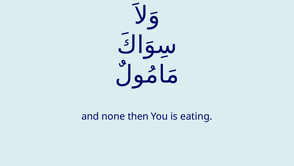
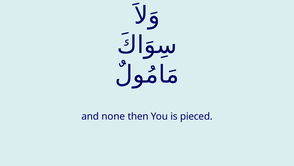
eating: eating -> pieced (196, 116)
